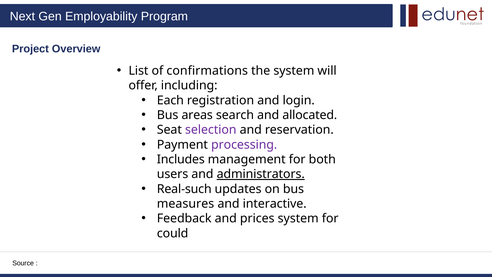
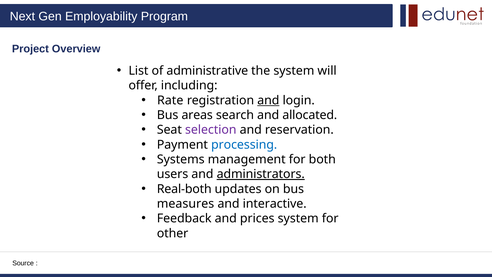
confirmations: confirmations -> administrative (207, 71)
Each: Each -> Rate (170, 100)
and underline: none -> present (268, 100)
processing colour: purple -> blue (244, 145)
Includes: Includes -> Systems (181, 159)
Real-such: Real-such -> Real-both (184, 189)
could: could -> other (173, 233)
